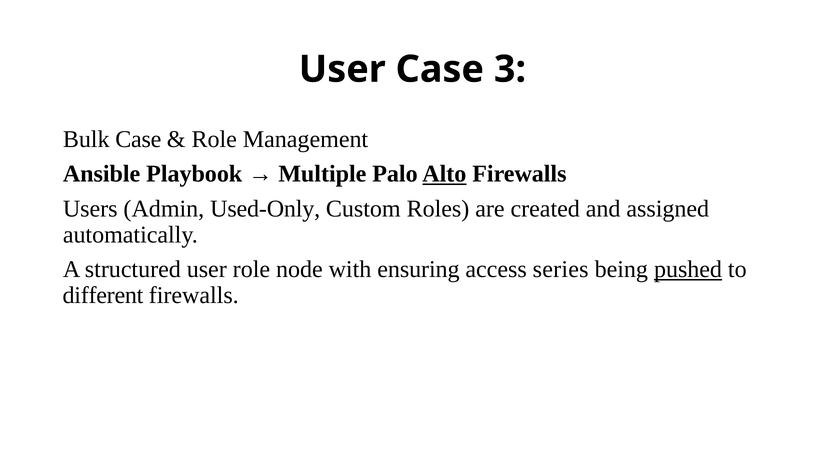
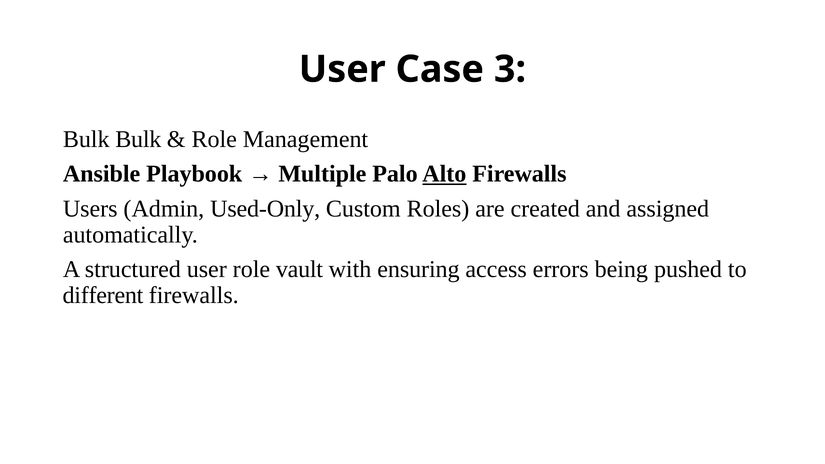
Bulk Case: Case -> Bulk (138, 139)
node: node -> vault (299, 269)
series: series -> errors (561, 269)
pushed underline: present -> none (688, 269)
